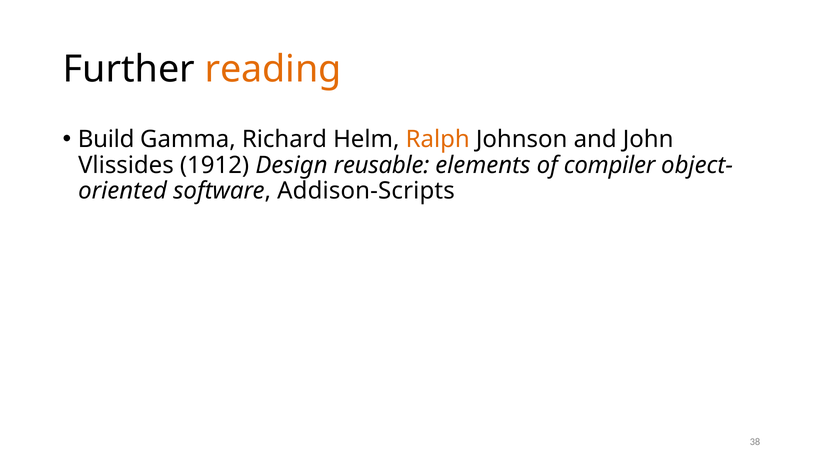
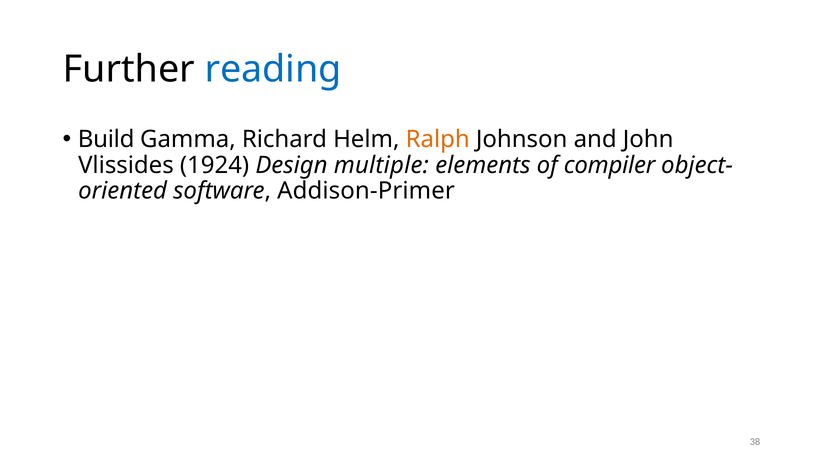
reading colour: orange -> blue (273, 69)
1912: 1912 -> 1924 (215, 165)
reusable: reusable -> multiple (381, 165)
Addison-Scripts: Addison-Scripts -> Addison-Primer (366, 191)
